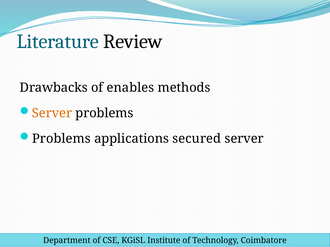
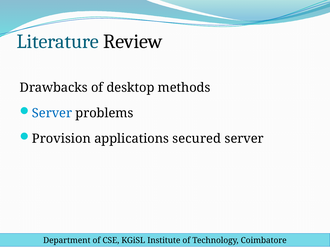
enables: enables -> desktop (130, 88)
Server colour: orange -> blue (52, 113)
Problems: Problems -> Provision (61, 139)
